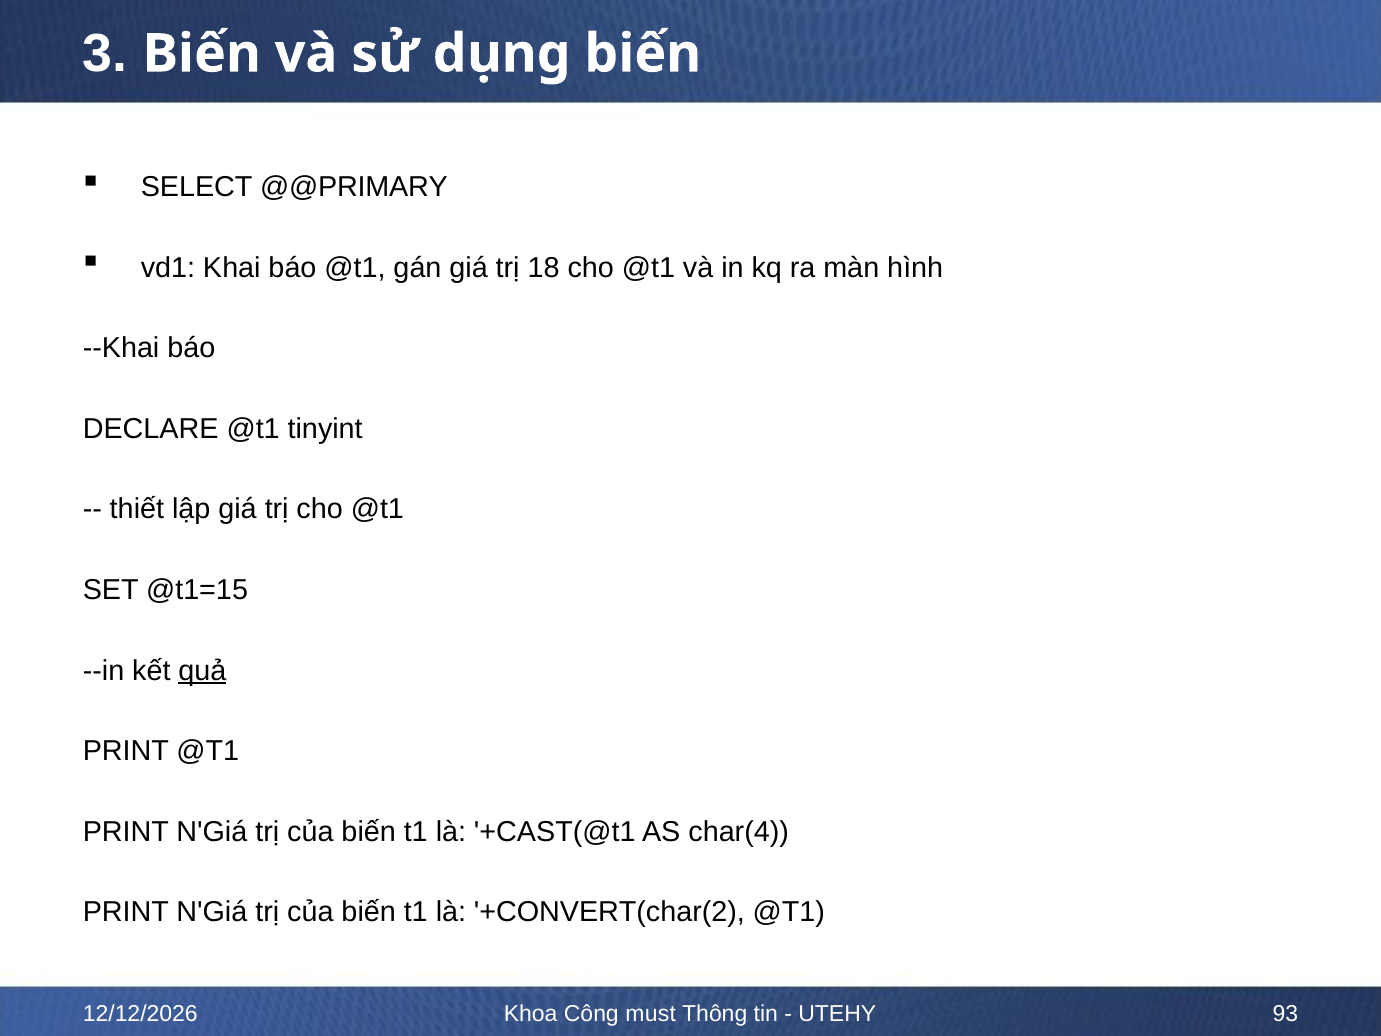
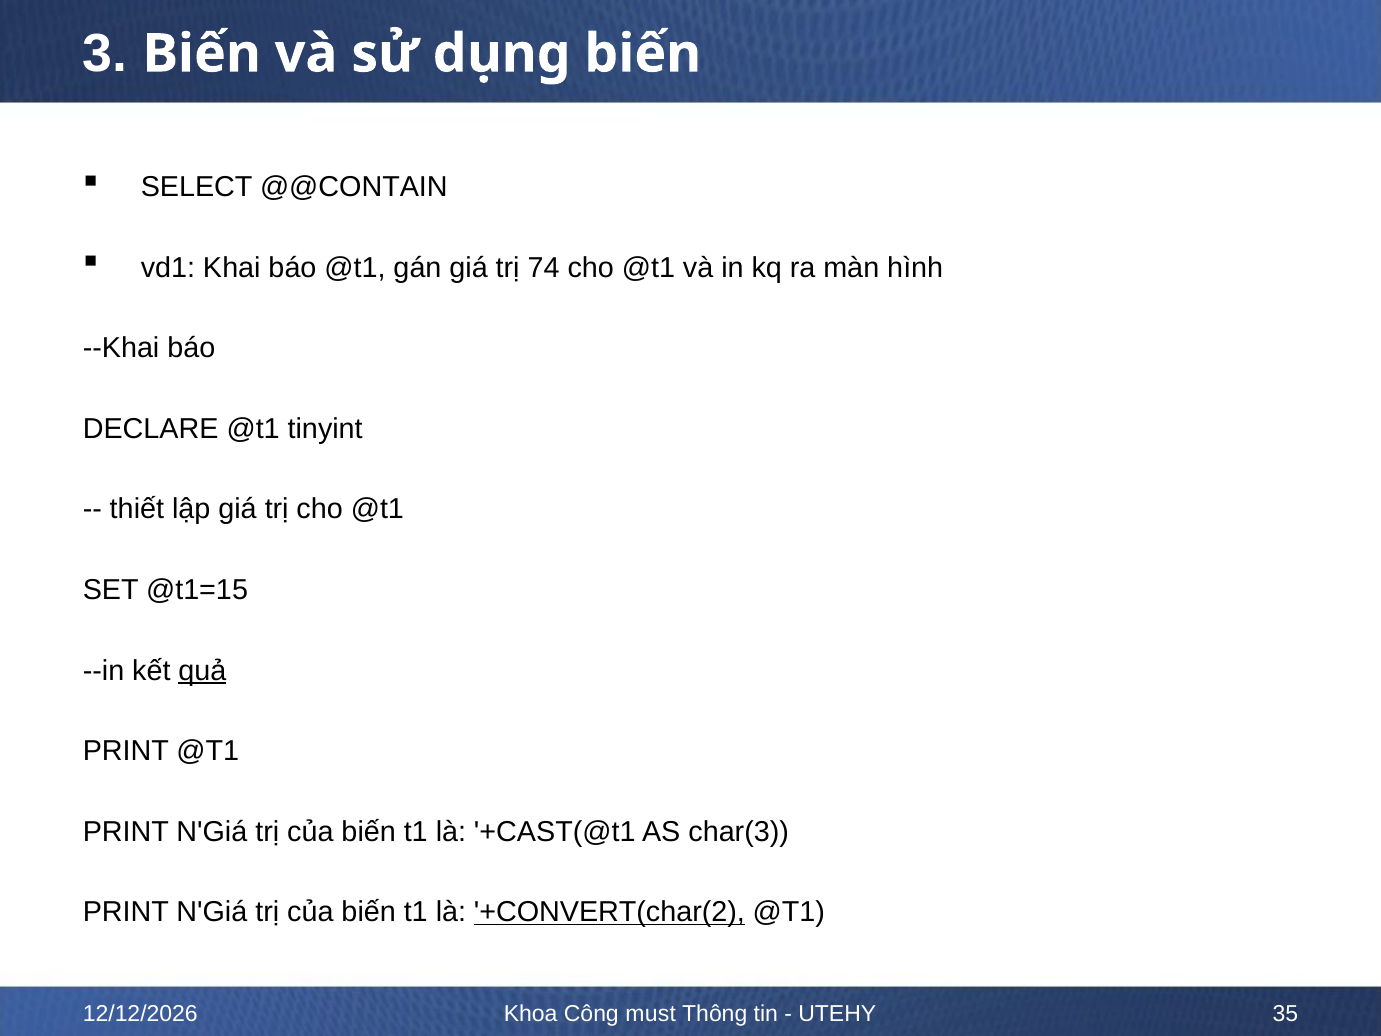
@@PRIMARY: @@PRIMARY -> @@CONTAIN (354, 187)
18: 18 -> 74 (544, 268)
char(4: char(4 -> char(3 (739, 831)
+CONVERT(char(2 underline: none -> present (609, 912)
93: 93 -> 35 (1285, 1014)
